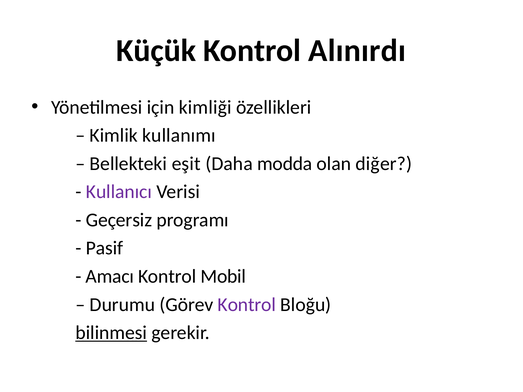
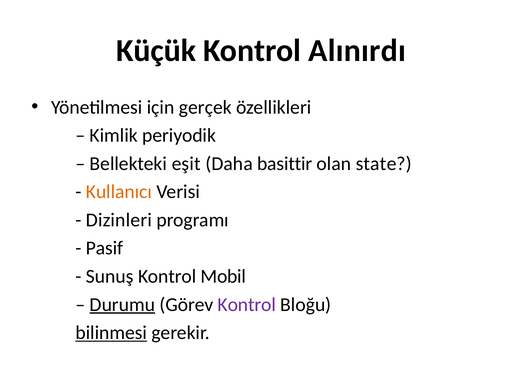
kimliği: kimliği -> gerçek (205, 107)
kullanımı: kullanımı -> periyodik (179, 135)
modda: modda -> basittir (285, 164)
diğer: diğer -> state (384, 164)
Kullanıcı colour: purple -> orange (119, 192)
Geçersiz: Geçersiz -> Dizinleri (119, 220)
Amacı: Amacı -> Sunuş (110, 277)
Durumu underline: none -> present (122, 305)
